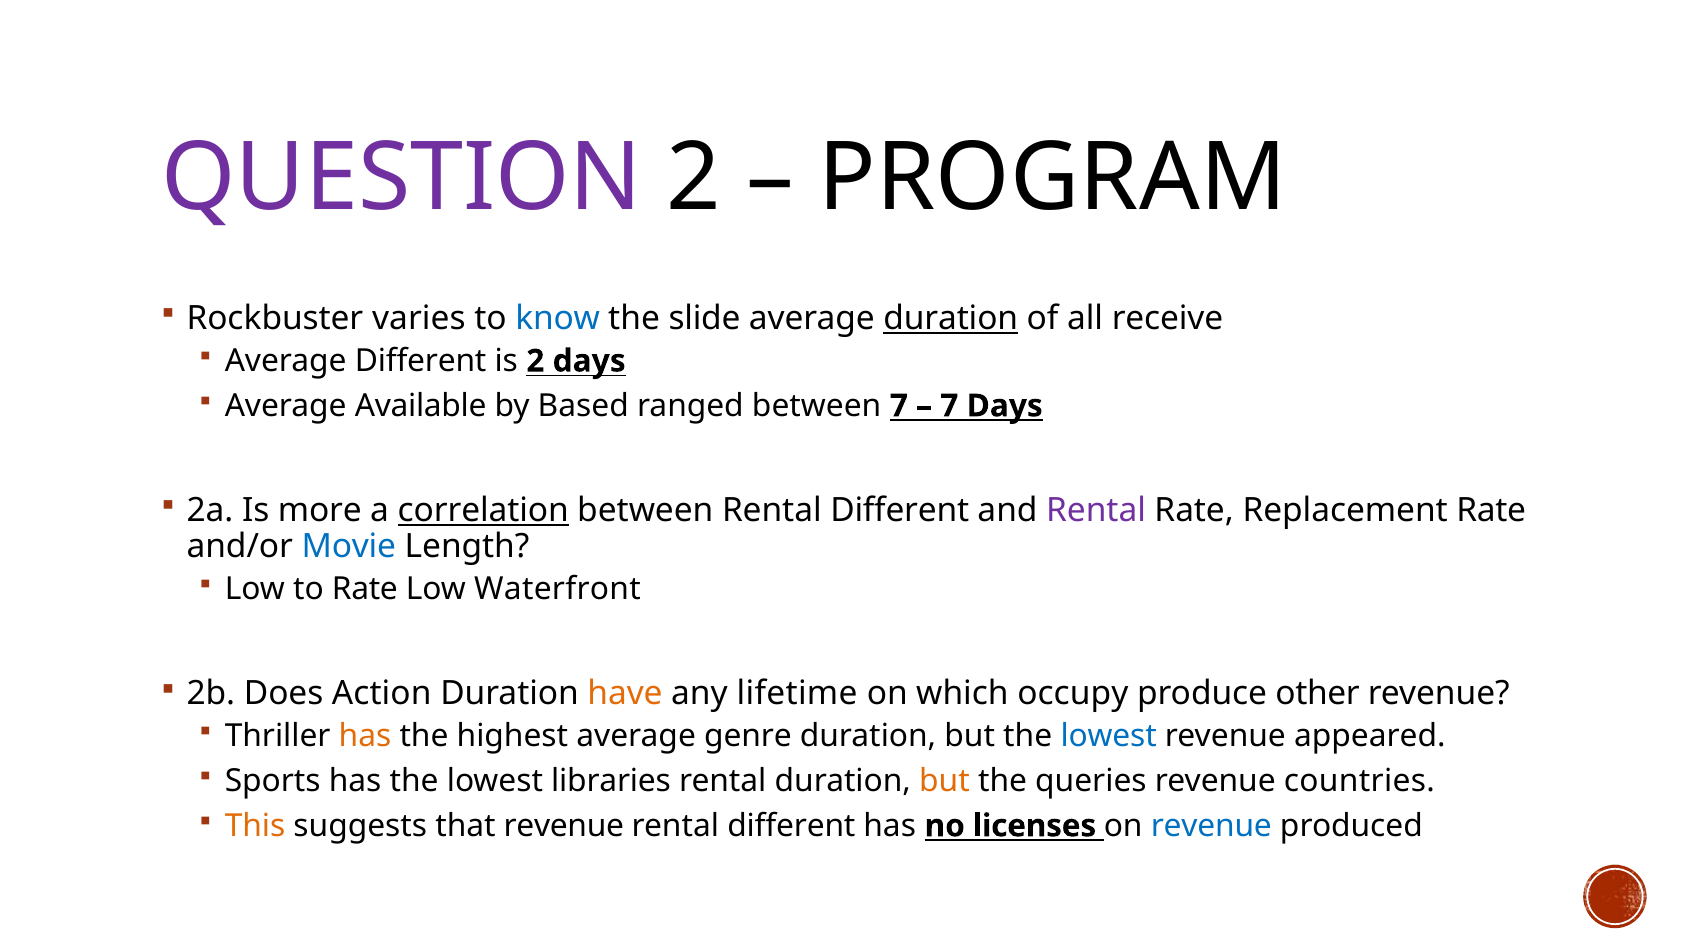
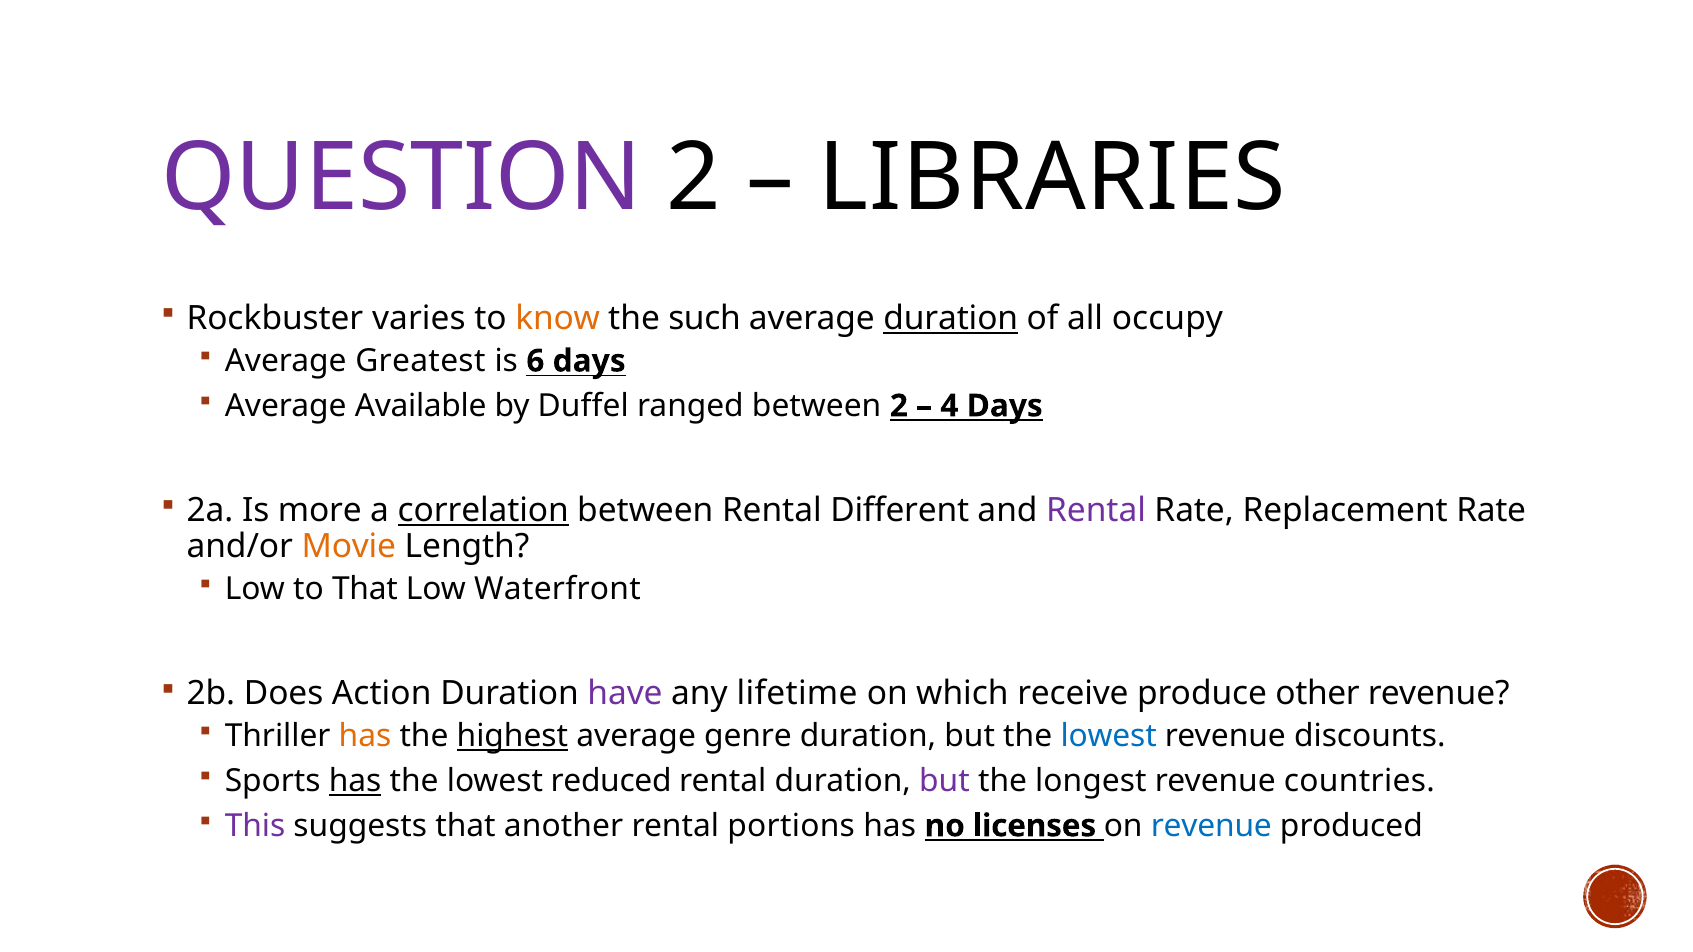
PROGRAM: PROGRAM -> LIBRARIES (1052, 178)
know colour: blue -> orange (558, 319)
slide: slide -> such (705, 319)
receive: receive -> occupy (1167, 319)
Average Different: Different -> Greatest (420, 361)
is 2: 2 -> 6 (535, 361)
Based: Based -> Duffel (583, 406)
between 7: 7 -> 2 (899, 406)
7: 7 -> 4 (949, 406)
Movie colour: blue -> orange (349, 547)
to Rate: Rate -> That (365, 589)
have colour: orange -> purple (625, 694)
occupy: occupy -> receive (1073, 694)
highest underline: none -> present (512, 736)
appeared: appeared -> discounts (1370, 736)
has underline: none -> present (355, 781)
libraries: libraries -> reduced (611, 781)
but colour: orange -> purple (945, 781)
queries: queries -> longest (1091, 781)
This colour: orange -> purple (255, 826)
that revenue: revenue -> another (564, 826)
different: different -> portions (791, 826)
